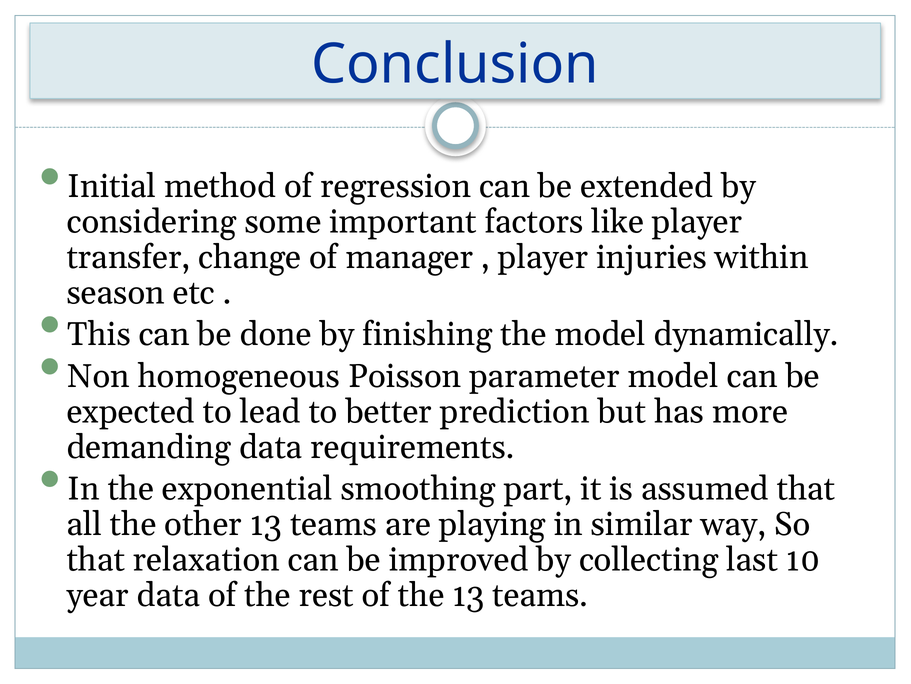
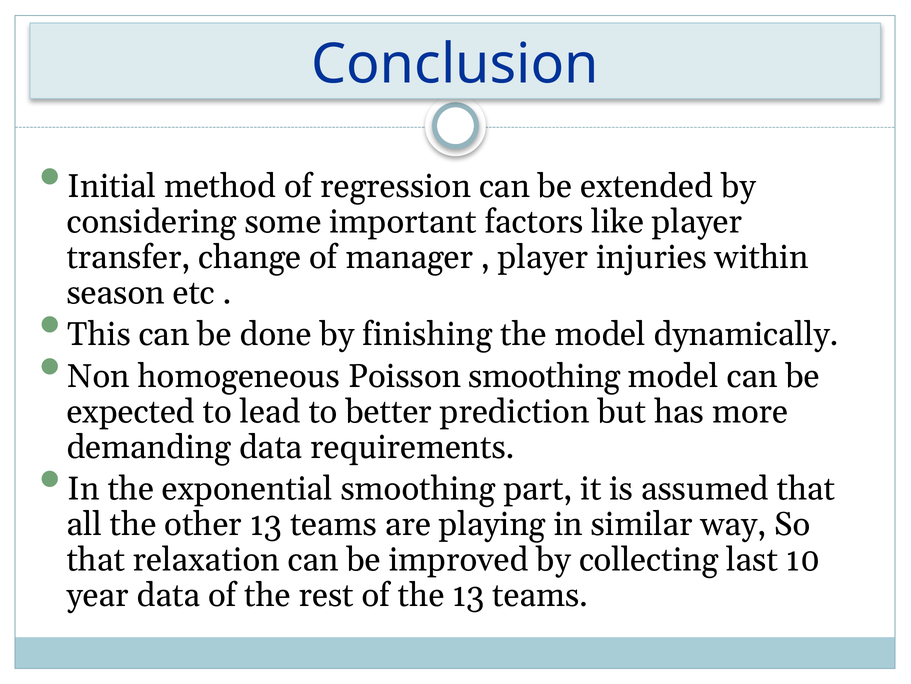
Poisson parameter: parameter -> smoothing (545, 376)
